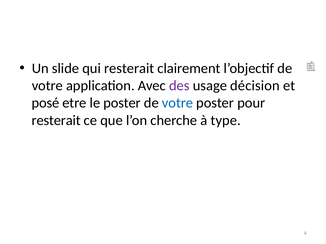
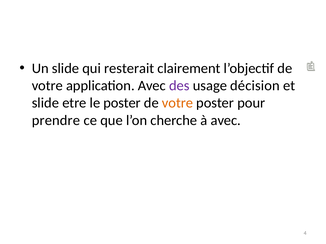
posé: posé -> slide (45, 103)
votre colour: blue -> orange (178, 103)
resterait: resterait -> prendre (56, 121)
à type: type -> avec (226, 121)
